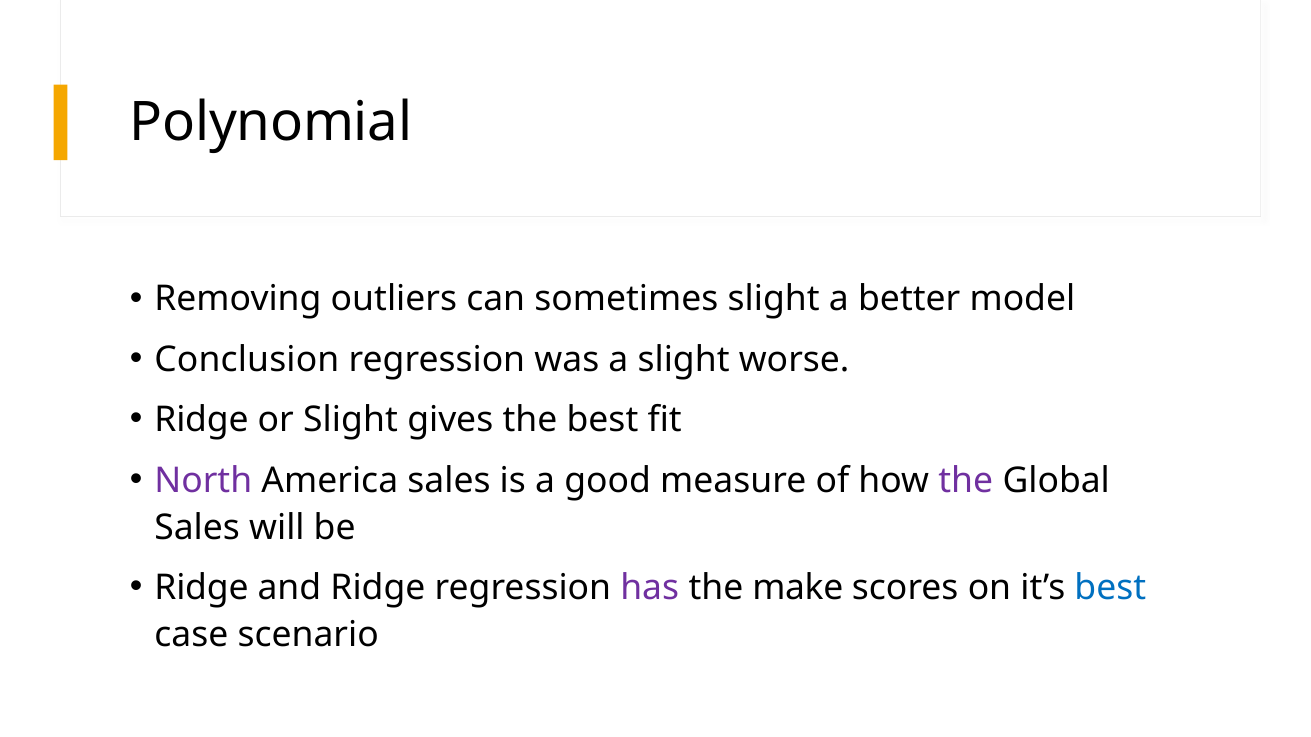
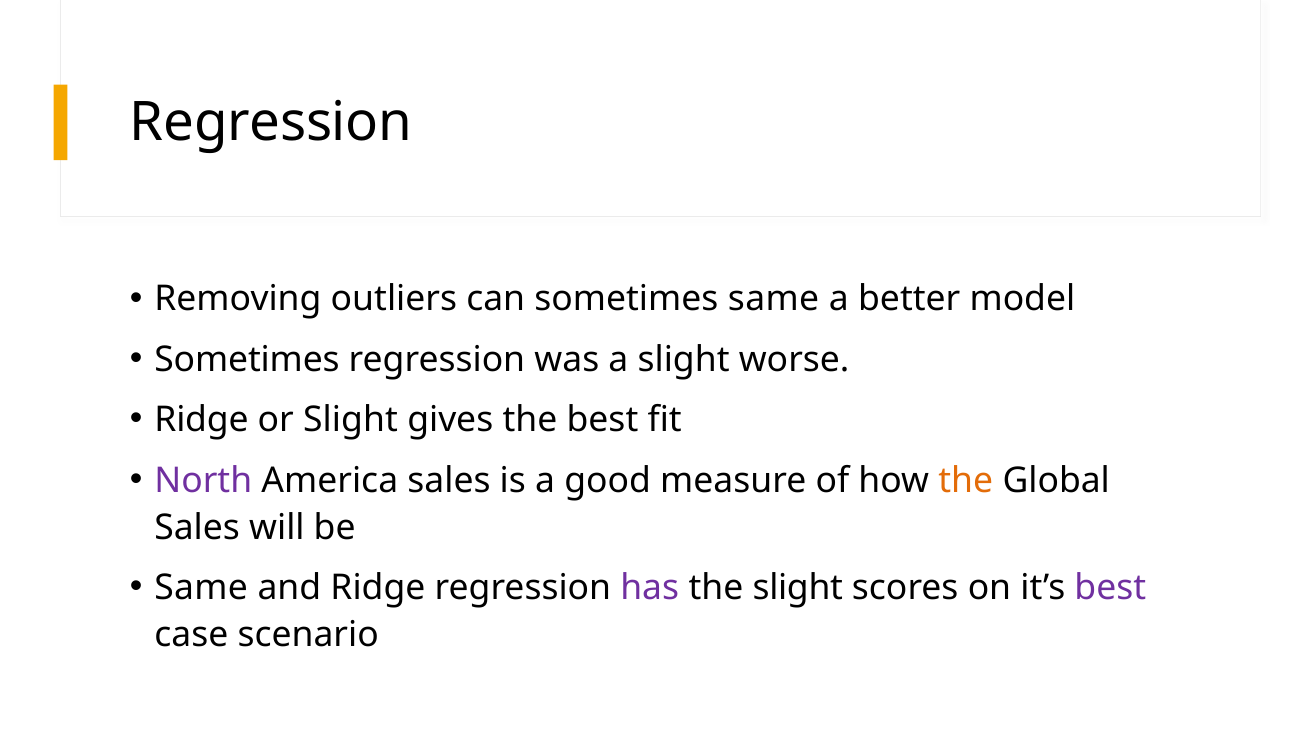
Polynomial: Polynomial -> Regression (271, 122)
sometimes slight: slight -> same (773, 299)
Conclusion: Conclusion -> Sometimes (247, 360)
the colour: purple -> orange (966, 481)
Ridge: Ridge -> Same (201, 588)
the make: make -> slight (798, 588)
best colour: blue -> purple (1110, 588)
